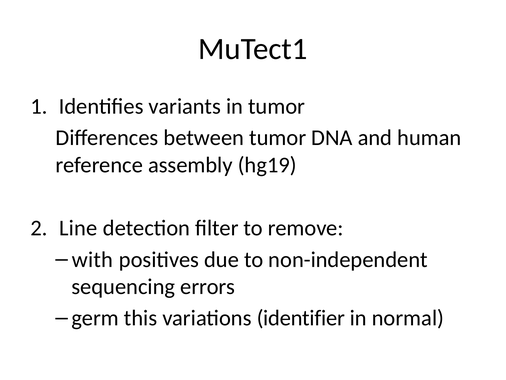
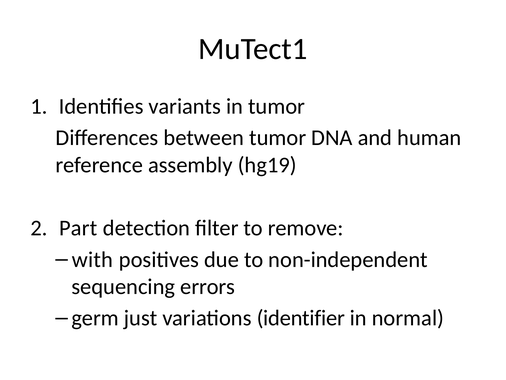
Line: Line -> Part (78, 228)
this: this -> just (141, 318)
